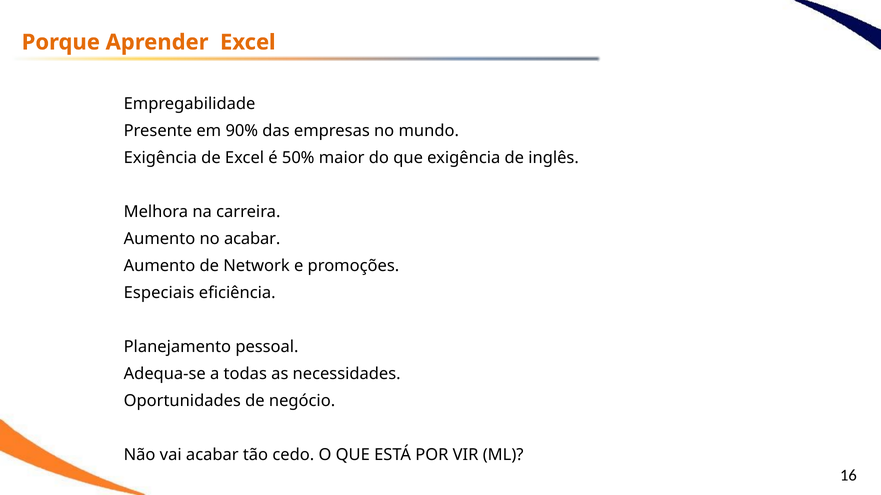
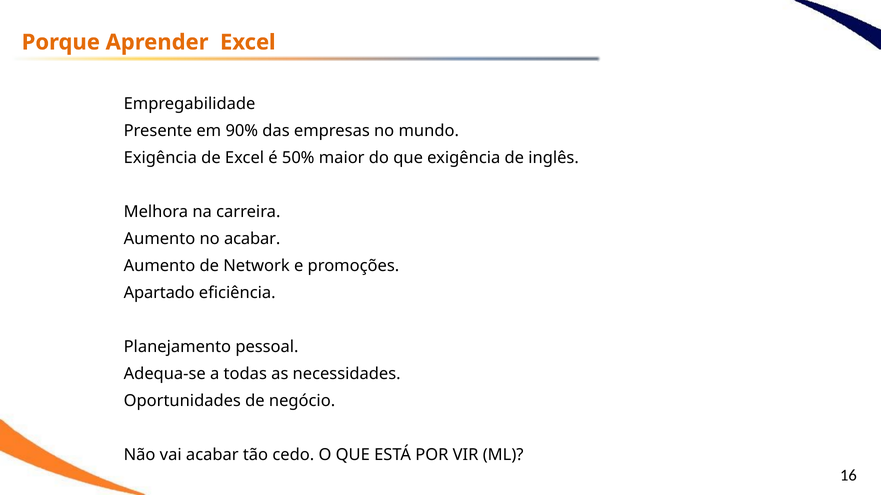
Especiais: Especiais -> Apartado (159, 293)
